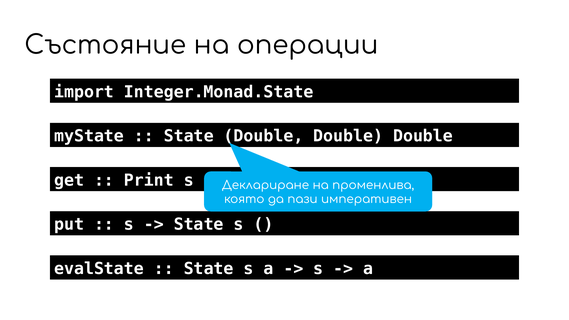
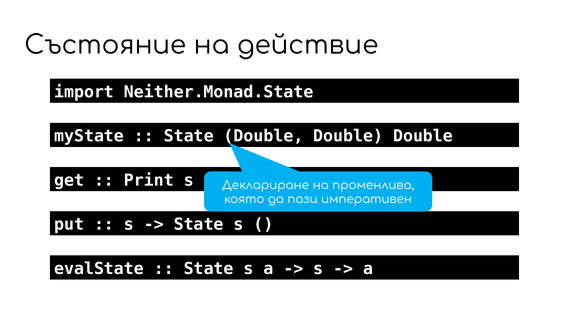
операции: операции -> действие (308, 45)
Integer.Monad.State: Integer.Monad.State -> Neither.Monad.State (219, 92)
